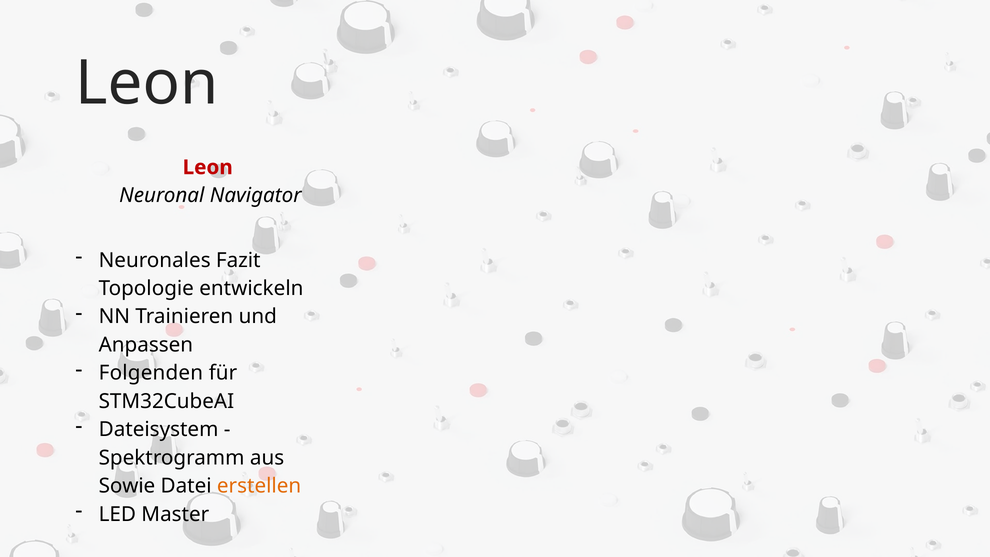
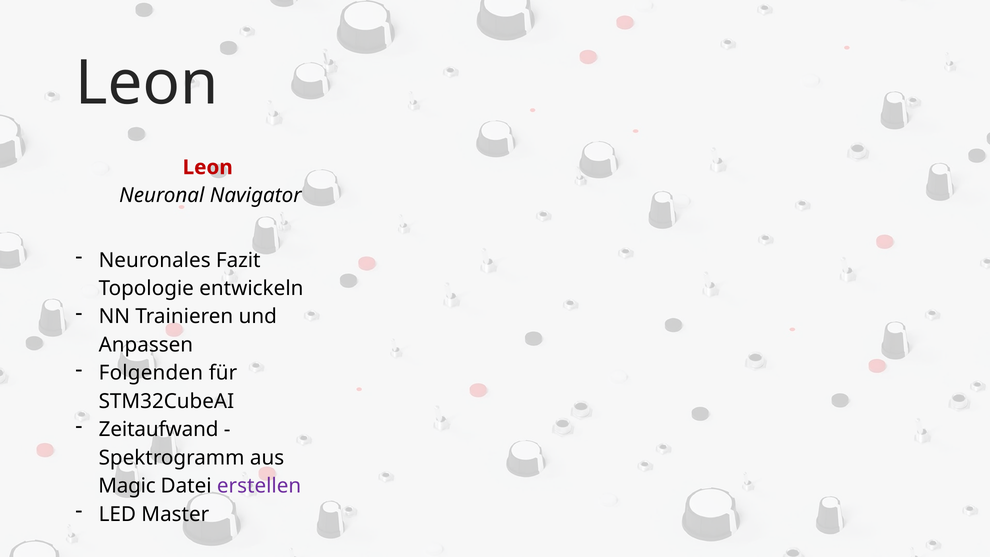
Dateisystem: Dateisystem -> Zeitaufwand (159, 429)
Sowie: Sowie -> Magic (127, 486)
erstellen colour: orange -> purple (259, 486)
